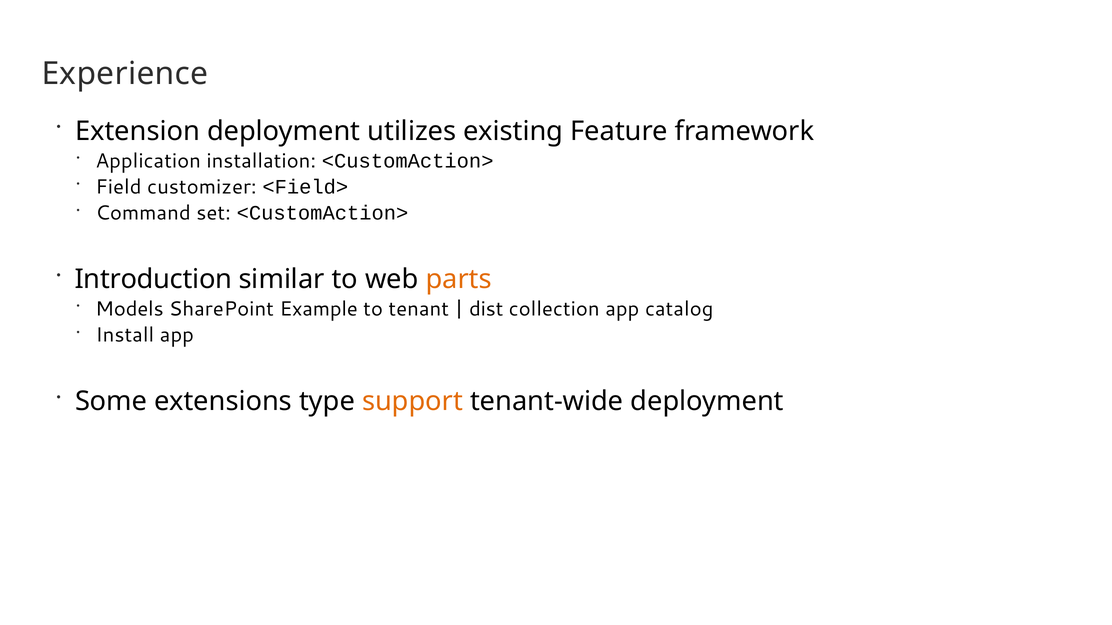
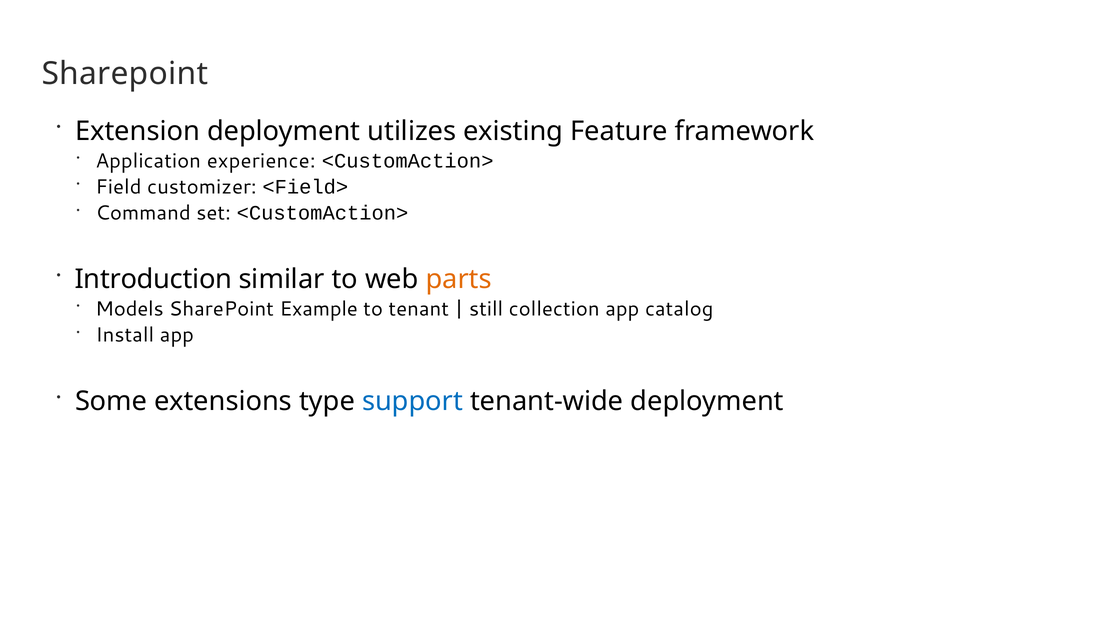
Experience: Experience -> Sharepoint (125, 74)
installation: installation -> experience (261, 161)
dist: dist -> still (486, 309)
support colour: orange -> blue (412, 401)
